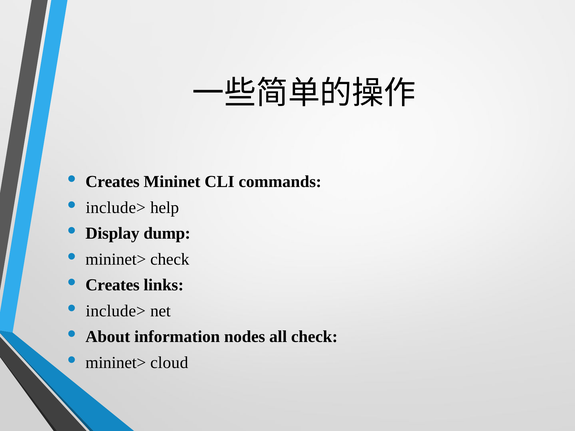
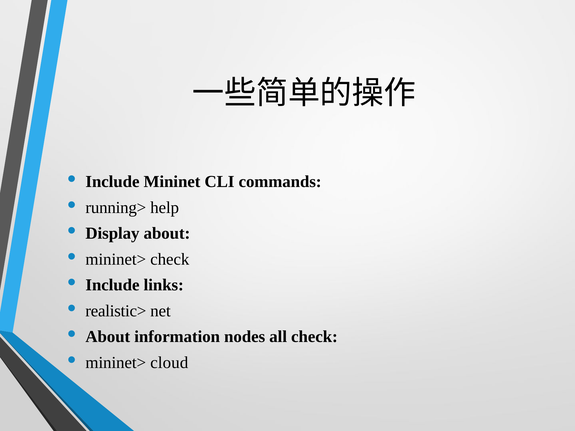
Creates: Creates -> Include (112, 182)
include>: include> -> running> (116, 208)
Display dump: dump -> about (167, 234)
Creates: Creates -> Include (112, 285)
include>: include> -> realistic> (116, 311)
